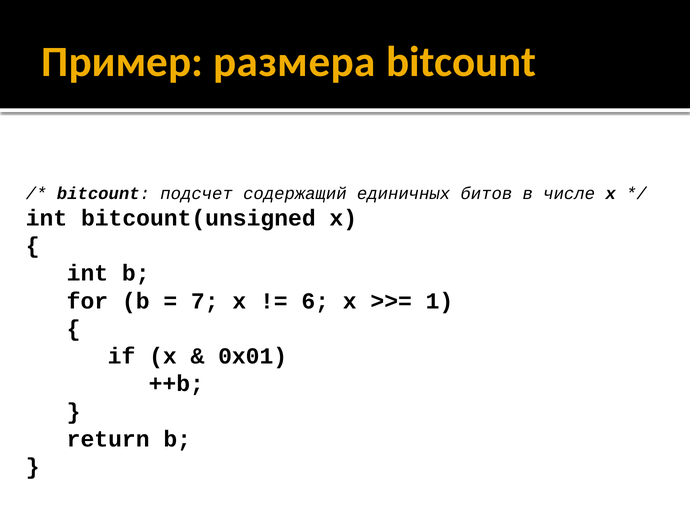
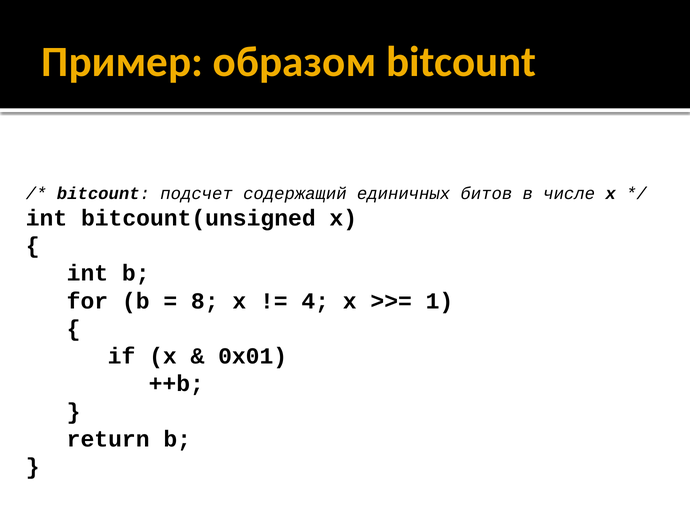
размера: размера -> образом (295, 62)
7: 7 -> 8 (205, 301)
6: 6 -> 4 (315, 301)
